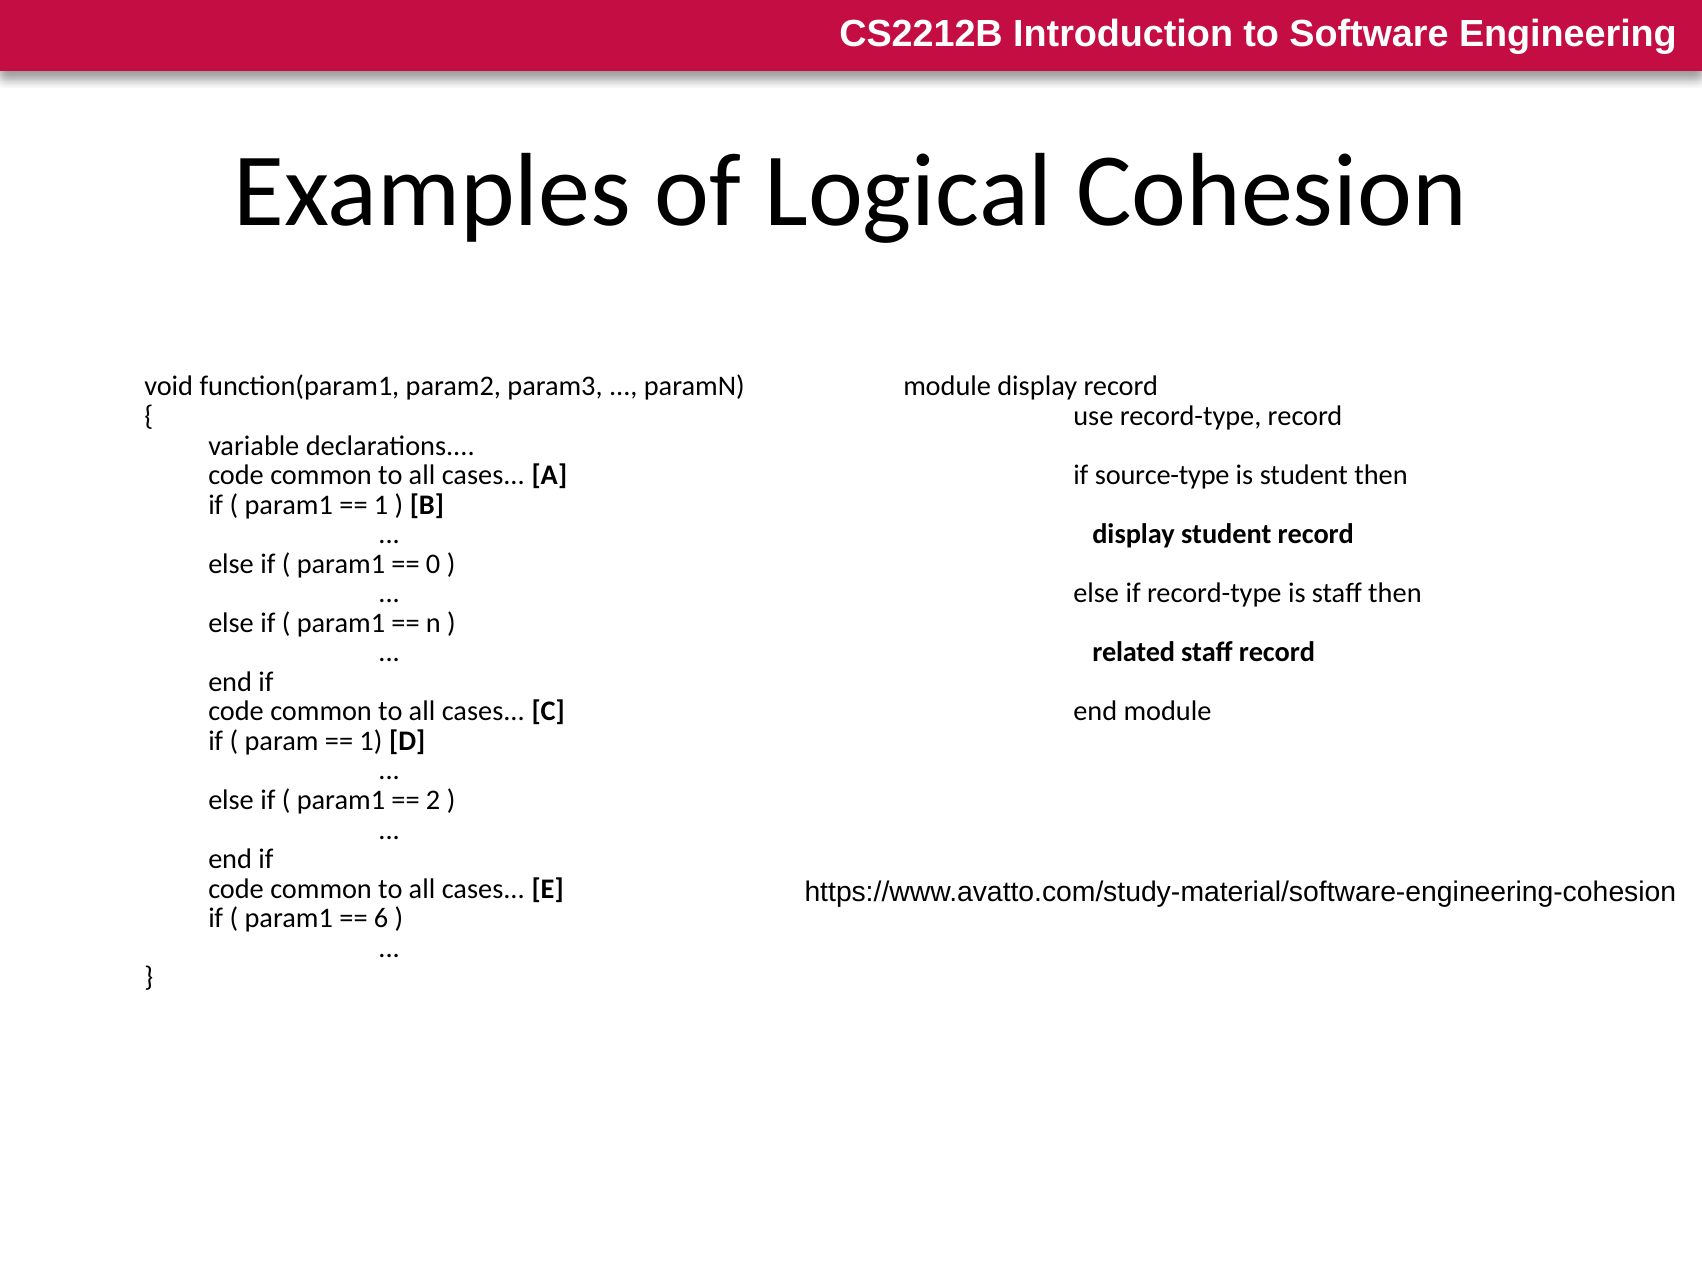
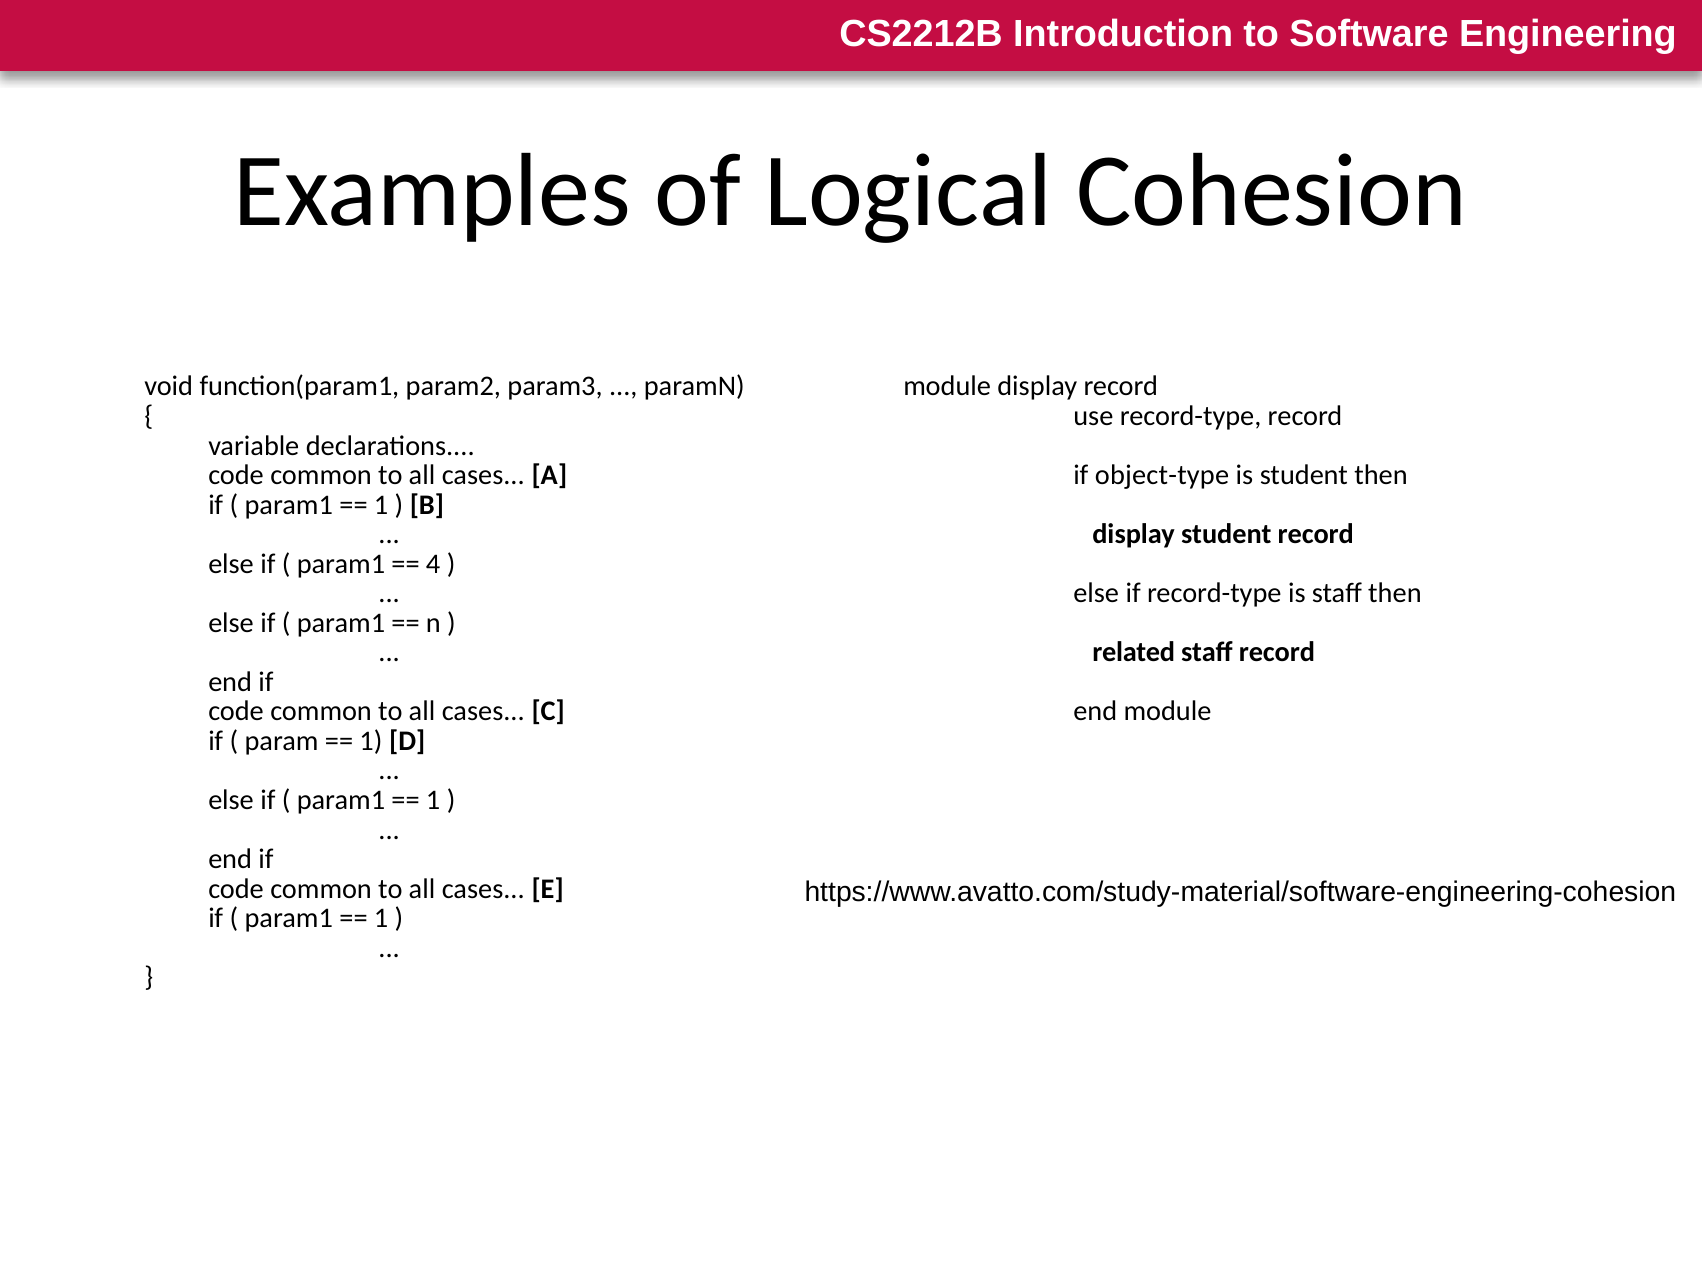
source-type: source-type -> object-type (1162, 475)
0: 0 -> 4 (433, 564)
2: 2 -> 1 (433, 801)
6: 6 -> 1 (381, 919)
